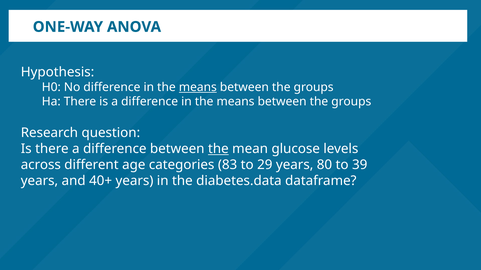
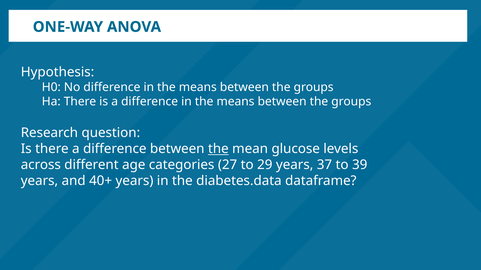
means underline: present -> none (198, 87)
83: 83 -> 27 (228, 165)
80: 80 -> 37 (324, 165)
